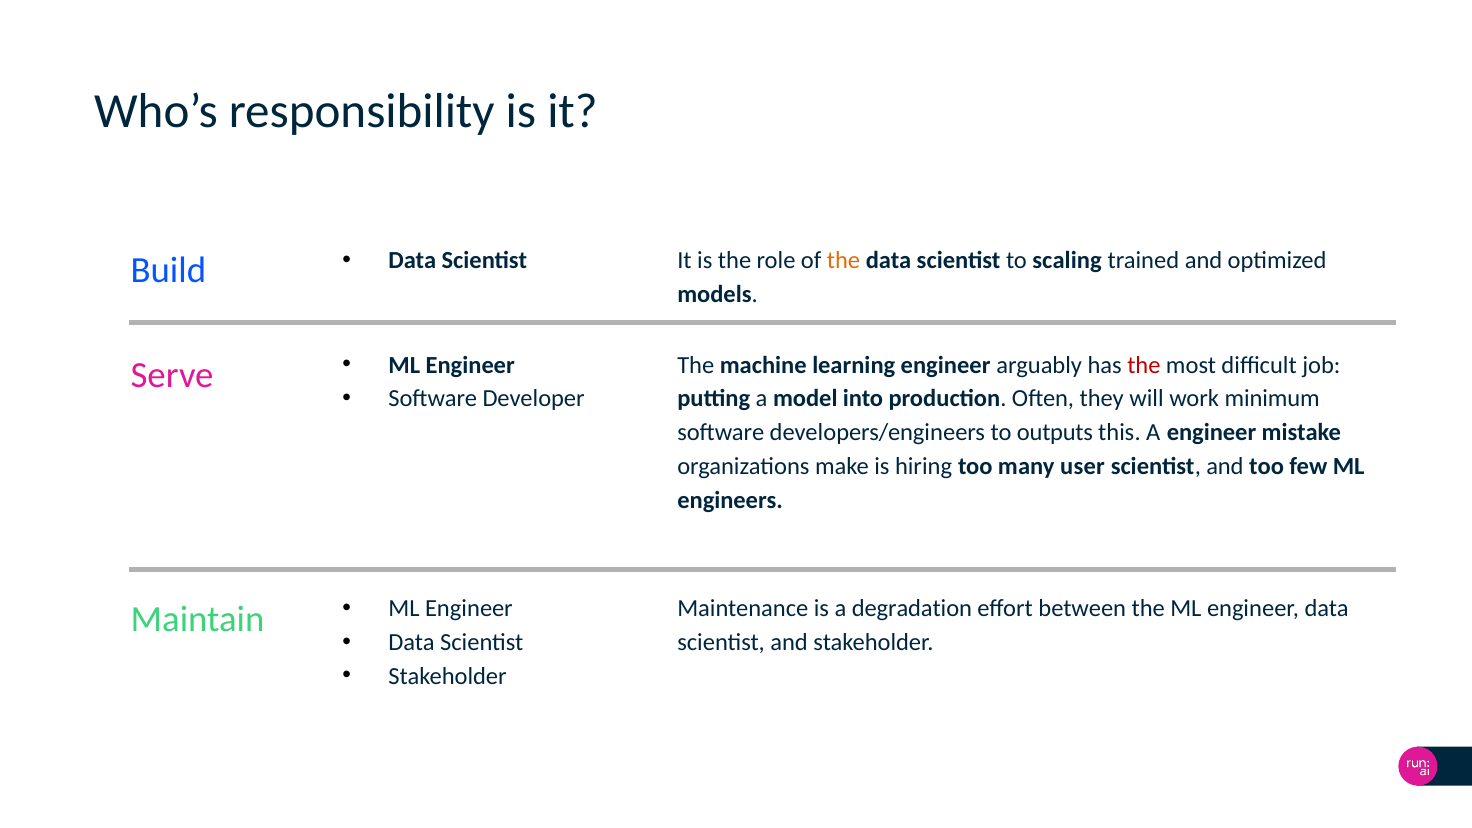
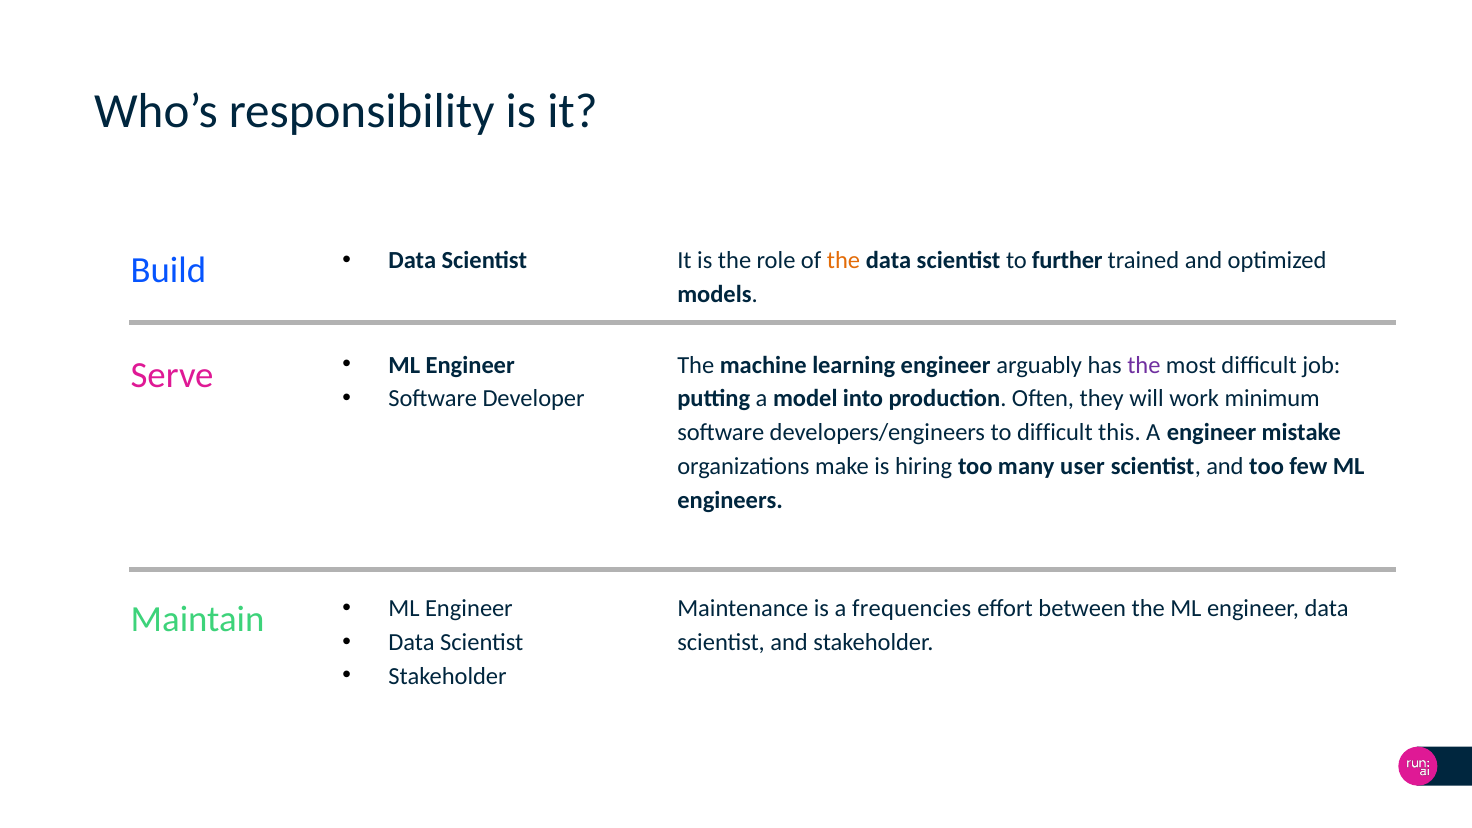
scaling: scaling -> further (1067, 260)
the colour: red -> purple (1144, 365)
to outputs: outputs -> difficult (1055, 433)
degradation: degradation -> frequencies (912, 608)
